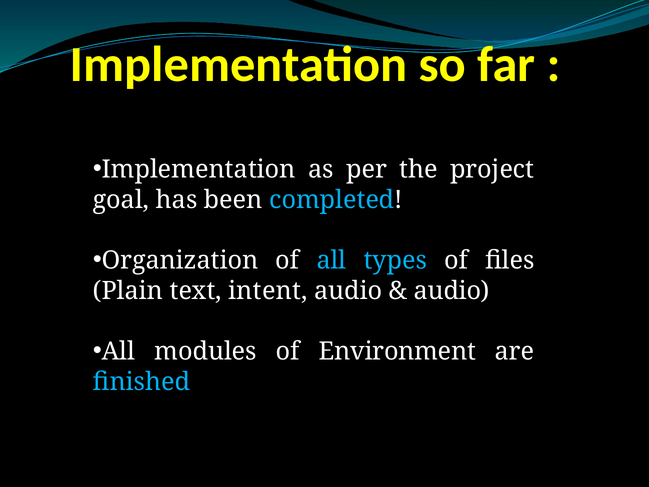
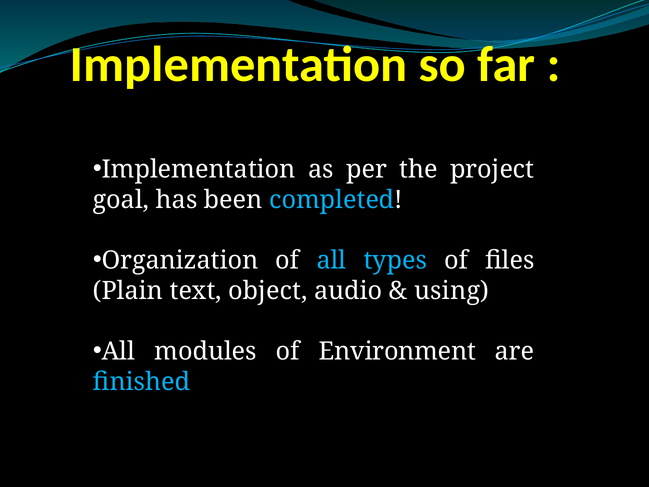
intent: intent -> object (268, 291)
audio: audio -> using (452, 291)
